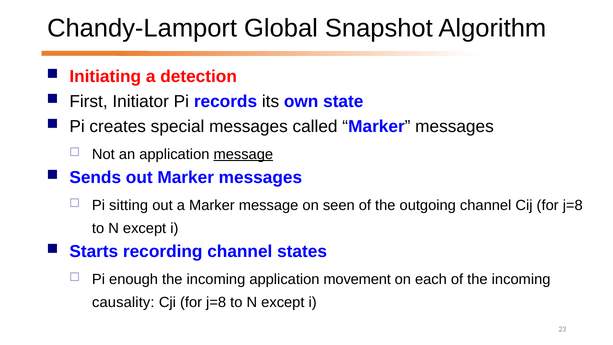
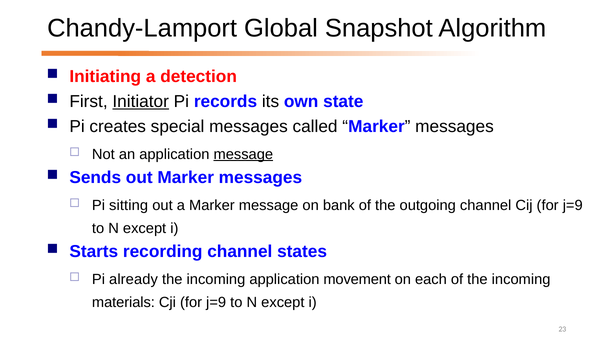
Initiator underline: none -> present (141, 101)
seen: seen -> bank (339, 205)
Cij for j=8: j=8 -> j=9 (573, 205)
enough: enough -> already (134, 279)
causality: causality -> materials (123, 302)
Cji for j=8: j=8 -> j=9 (216, 302)
